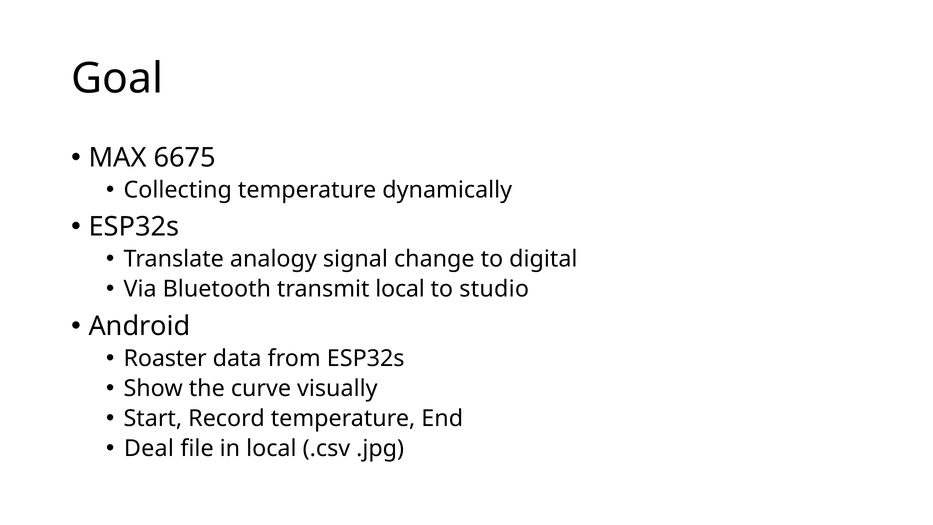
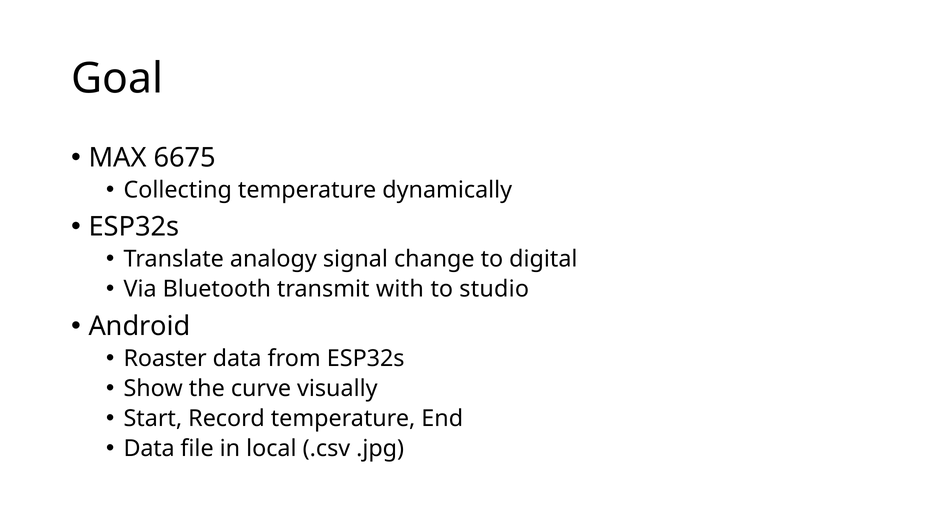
transmit local: local -> with (400, 289)
Deal: Deal -> Data (149, 448)
